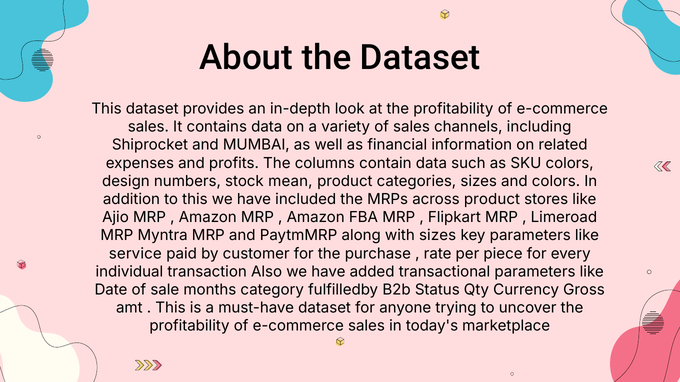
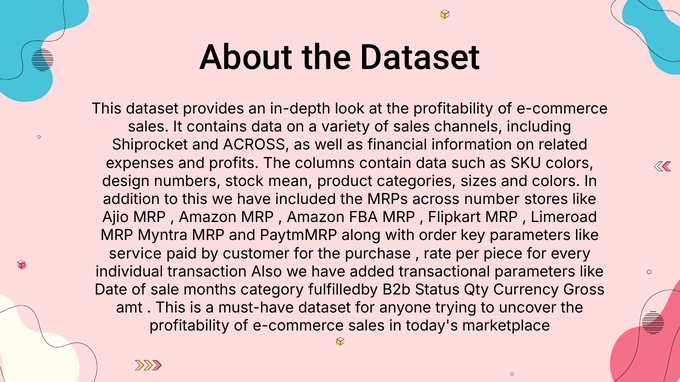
and MUMBAI: MUMBAI -> ACROSS (256, 145)
across product: product -> number (492, 200)
with sizes: sizes -> order (438, 236)
